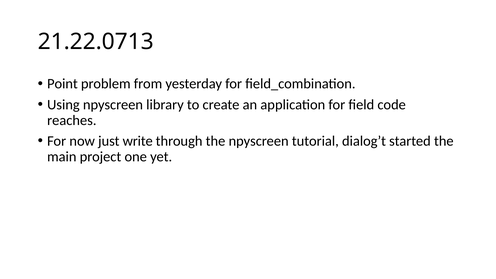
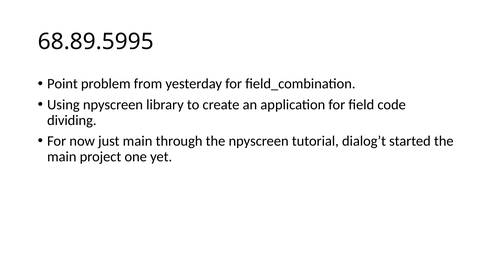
21.22.0713: 21.22.0713 -> 68.89.5995 (96, 42)
reaches: reaches -> dividing (72, 120)
just write: write -> main (138, 141)
